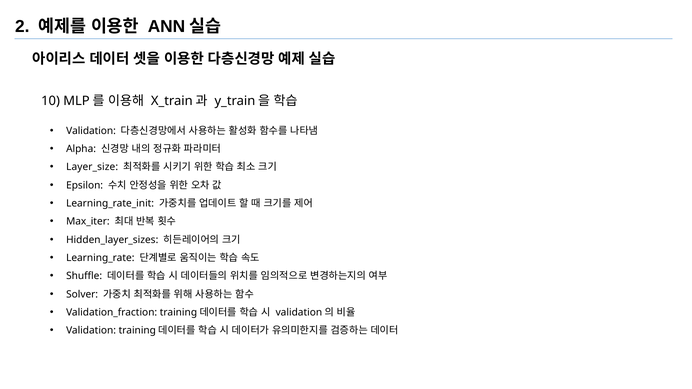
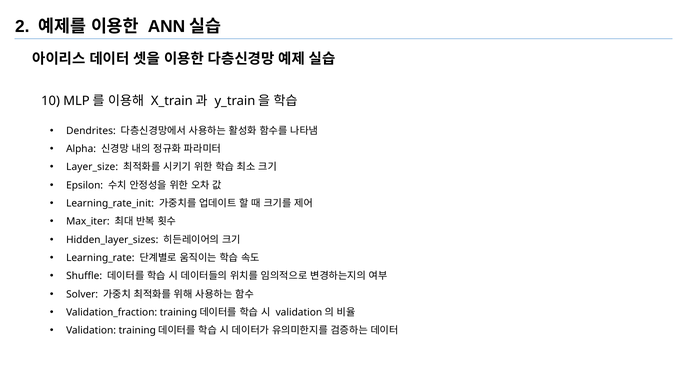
Validation: Validation -> Dendrites (91, 131)
